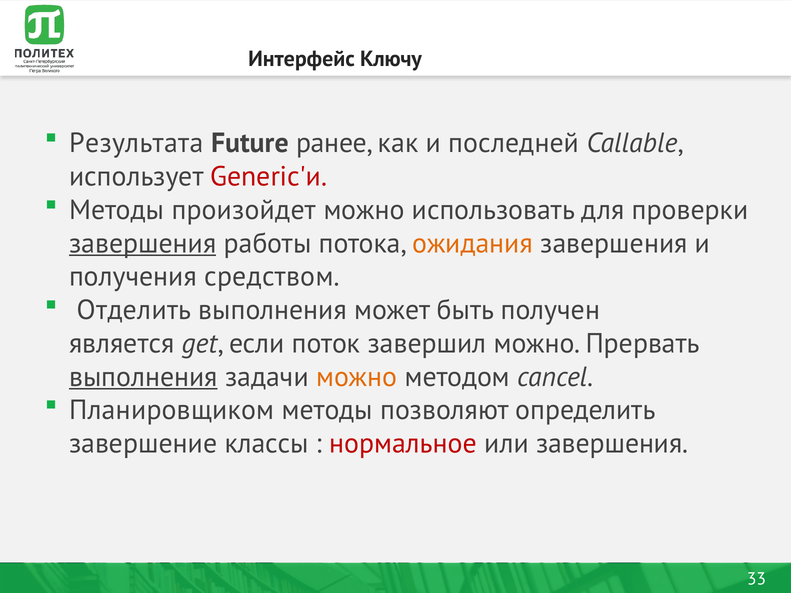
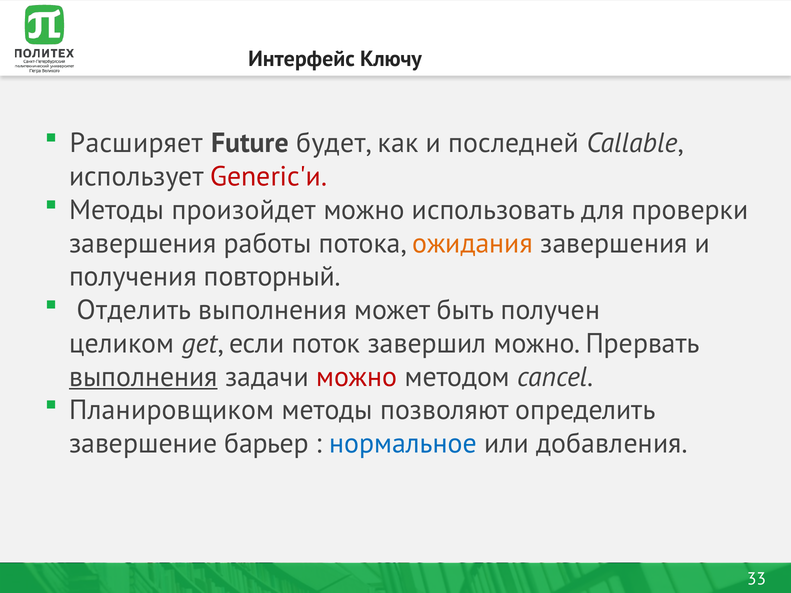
Результата: Результата -> Расширяет (136, 143)
ранее: ранее -> будет (334, 143)
завершения underline: present -> none (143, 243)
средством: средством -> повторный (272, 277)
является: является -> целиком (122, 344)
можно colour: orange -> red (357, 377)
классы: классы -> барьер (267, 444)
нормальное colour: red -> blue (403, 444)
или завершения: завершения -> добавления (612, 444)
